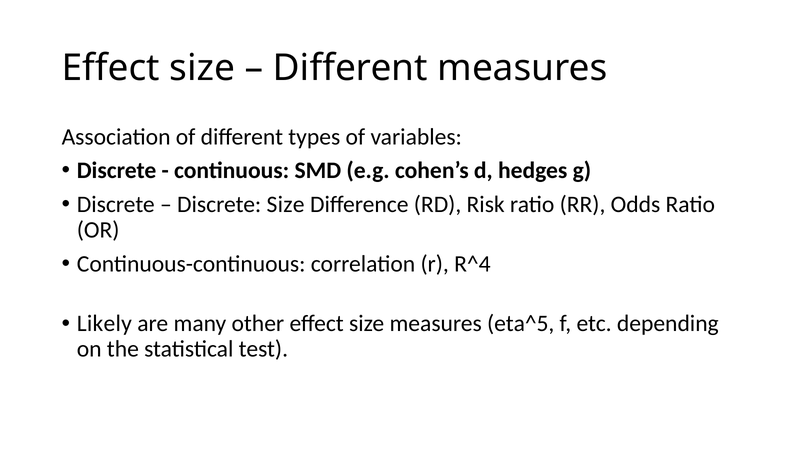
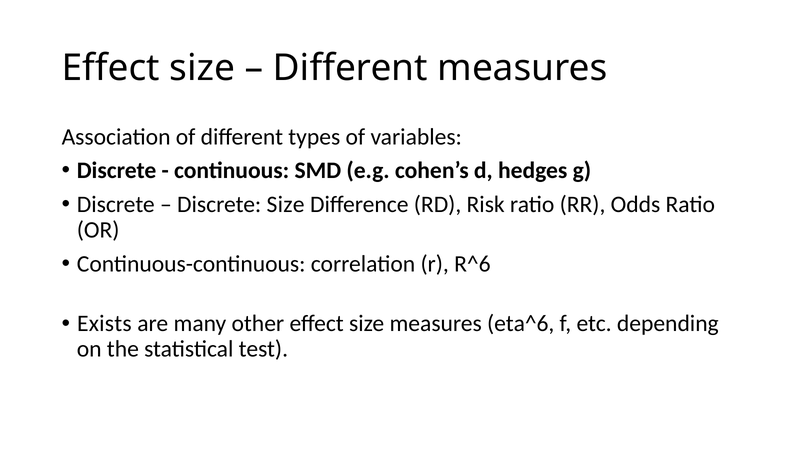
R^4: R^4 -> R^6 (472, 264)
Likely: Likely -> Exists (104, 324)
eta^5: eta^5 -> eta^6 (521, 324)
